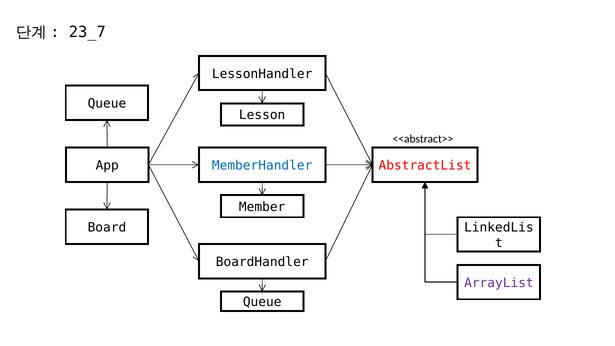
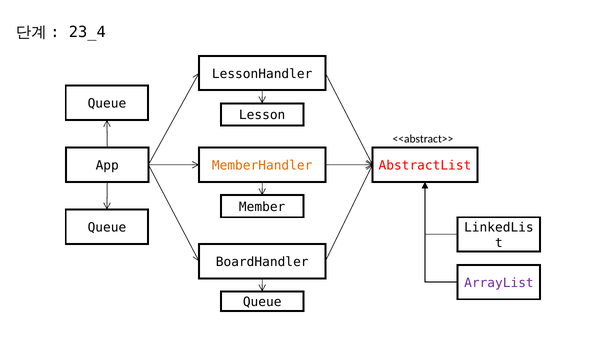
23_7: 23_7 -> 23_4 (87, 32)
MemberHandler colour: blue -> orange (262, 166)
Board: Board -> Queue (107, 228)
